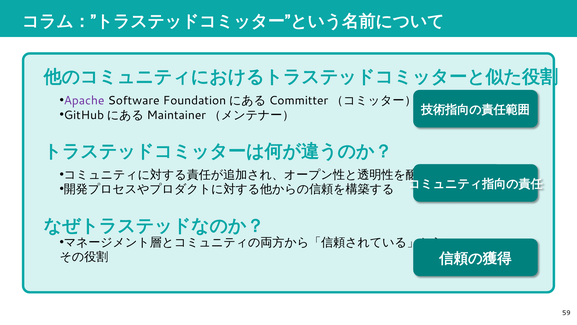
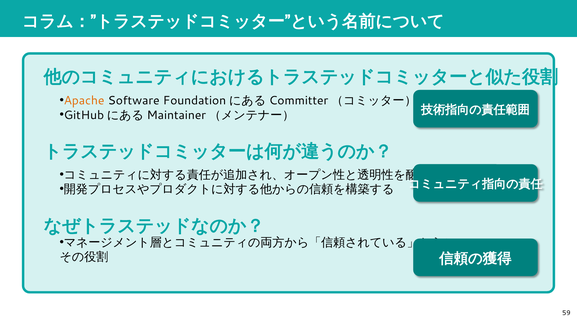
Apache colour: purple -> orange (84, 100)
